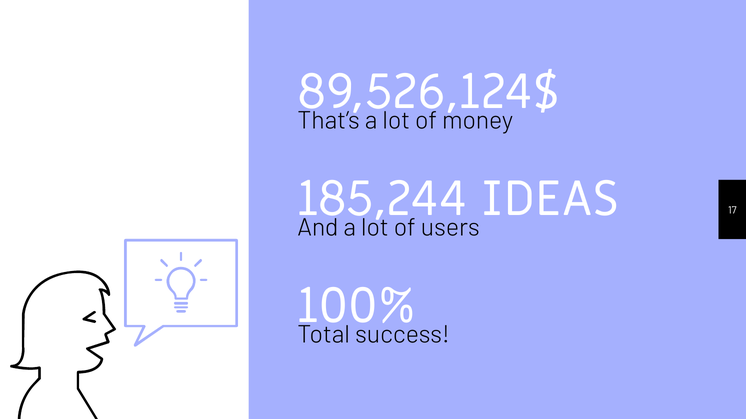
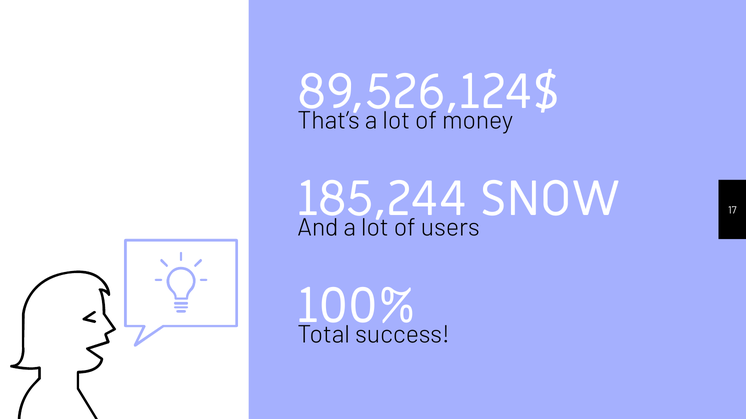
IDEAS: IDEAS -> SNOW (551, 199)
